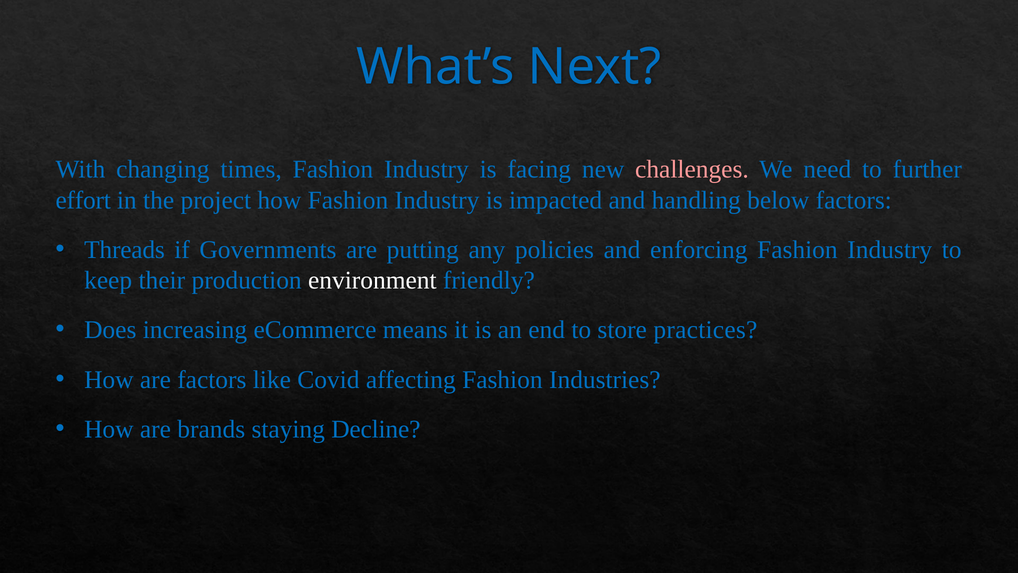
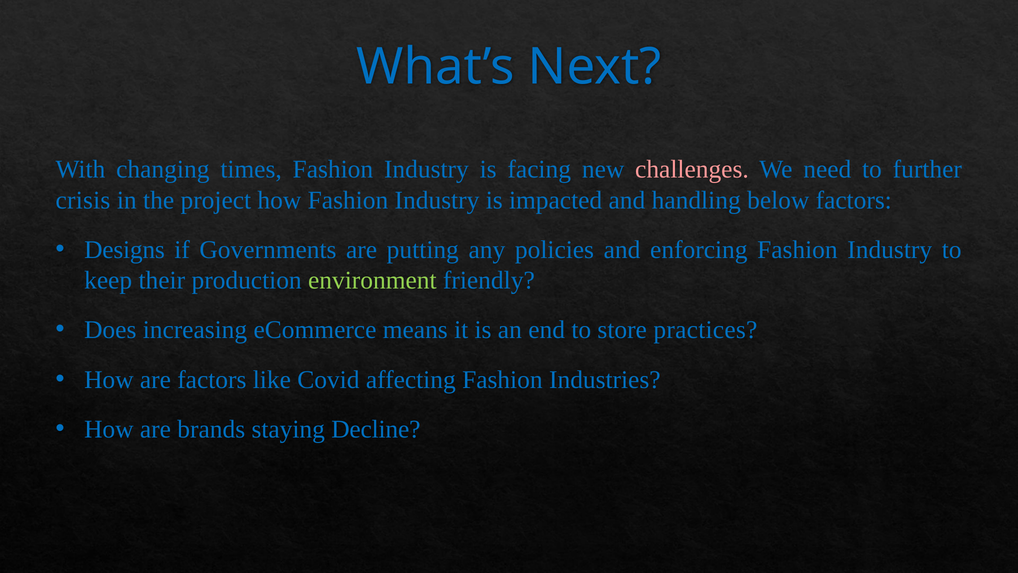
effort: effort -> crisis (83, 200)
Threads: Threads -> Designs (125, 250)
environment colour: white -> light green (372, 280)
